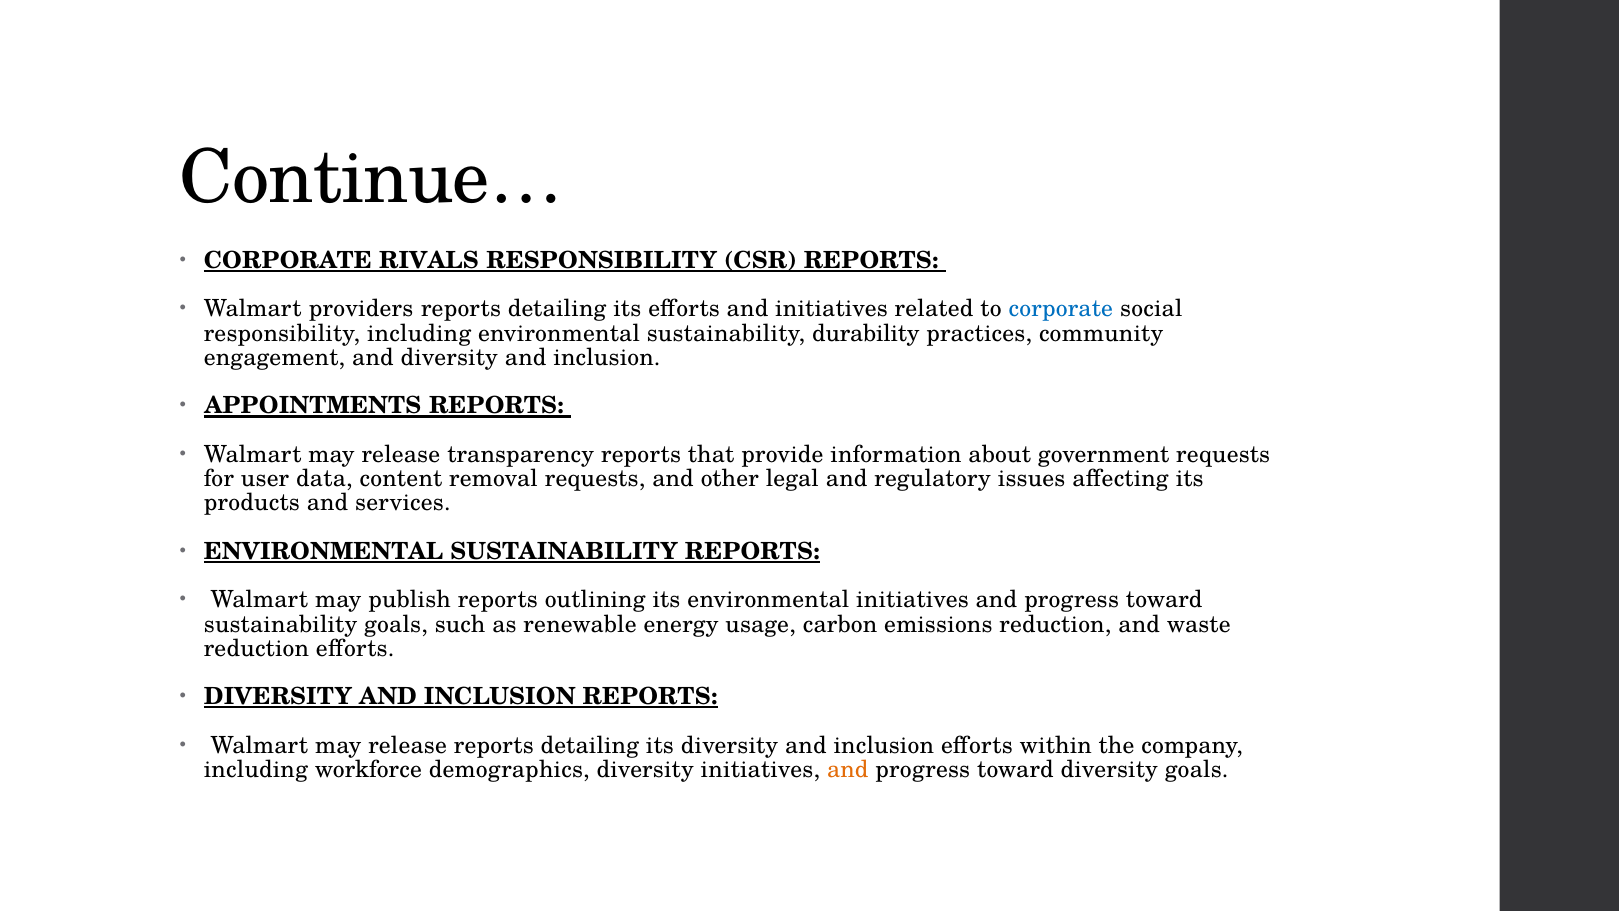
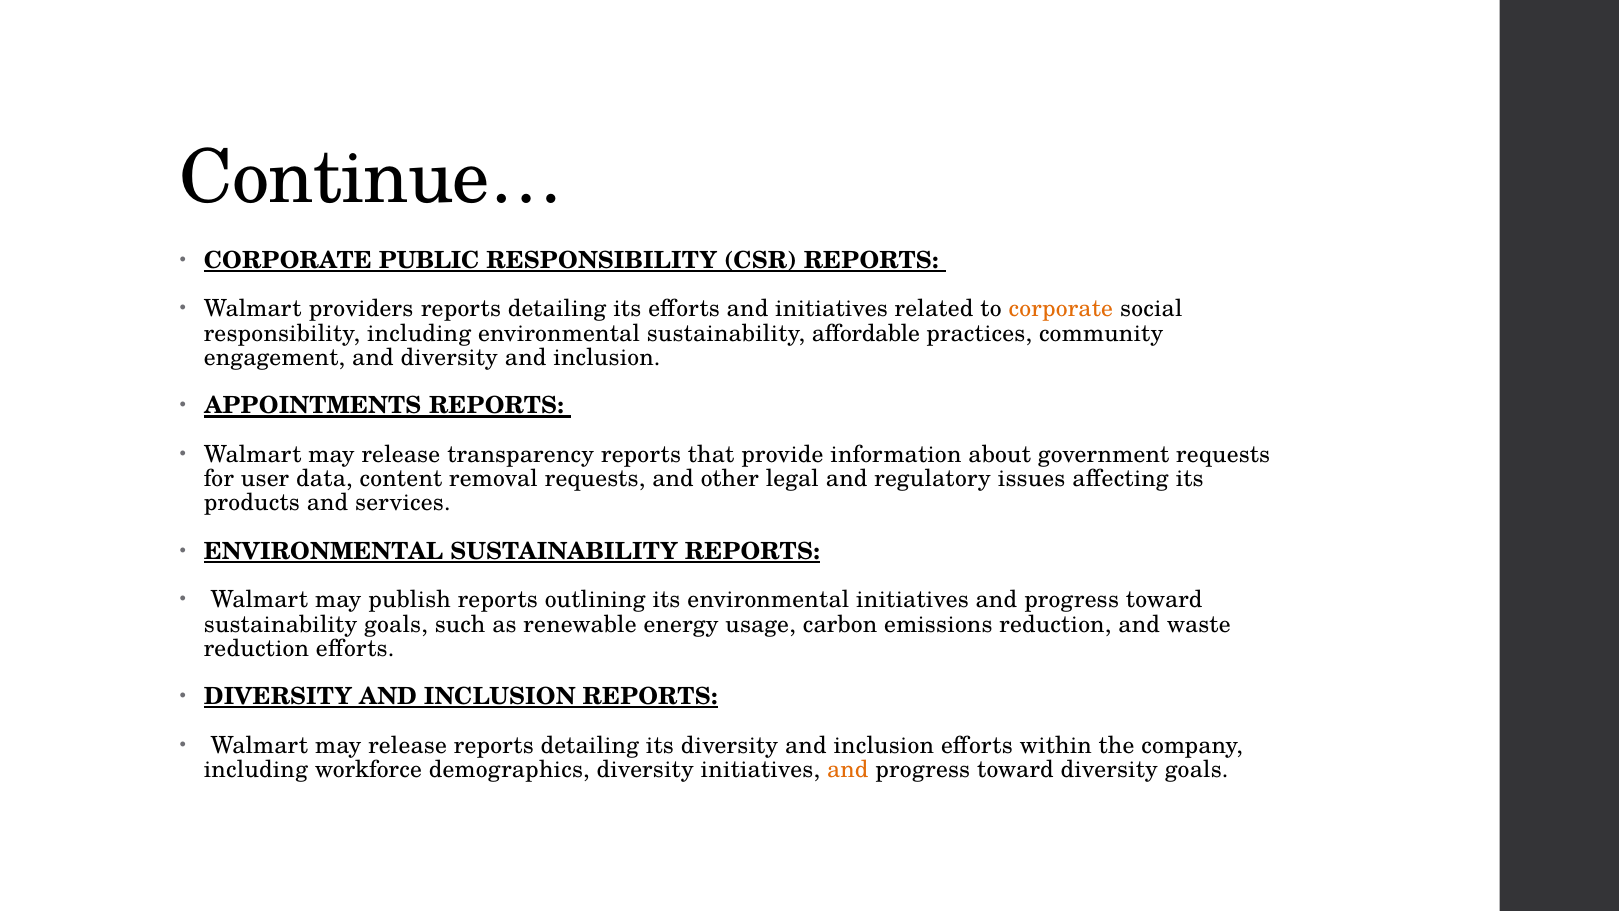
RIVALS: RIVALS -> PUBLIC (429, 261)
corporate colour: blue -> orange (1061, 309)
durability: durability -> affordable (866, 333)
